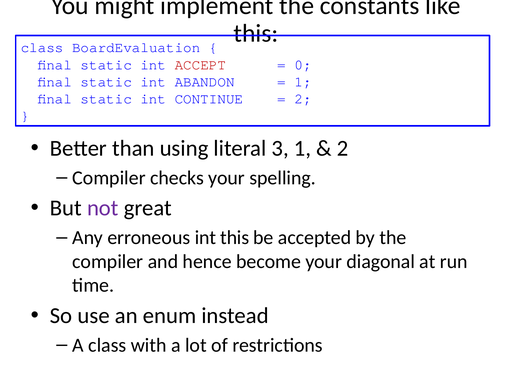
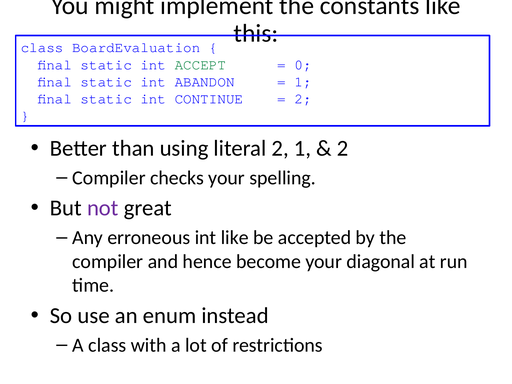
ACCEPT colour: red -> green (200, 65)
literal 3: 3 -> 2 (280, 148)
int this: this -> like (235, 238)
